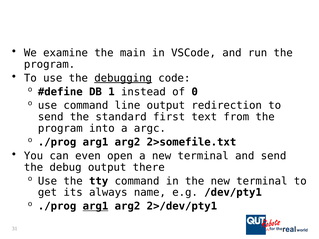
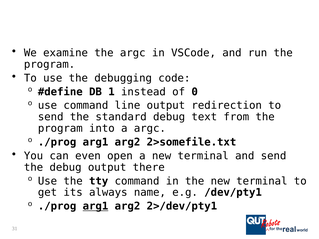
the main: main -> argc (133, 53)
debugging underline: present -> none (123, 78)
standard first: first -> debug (169, 117)
